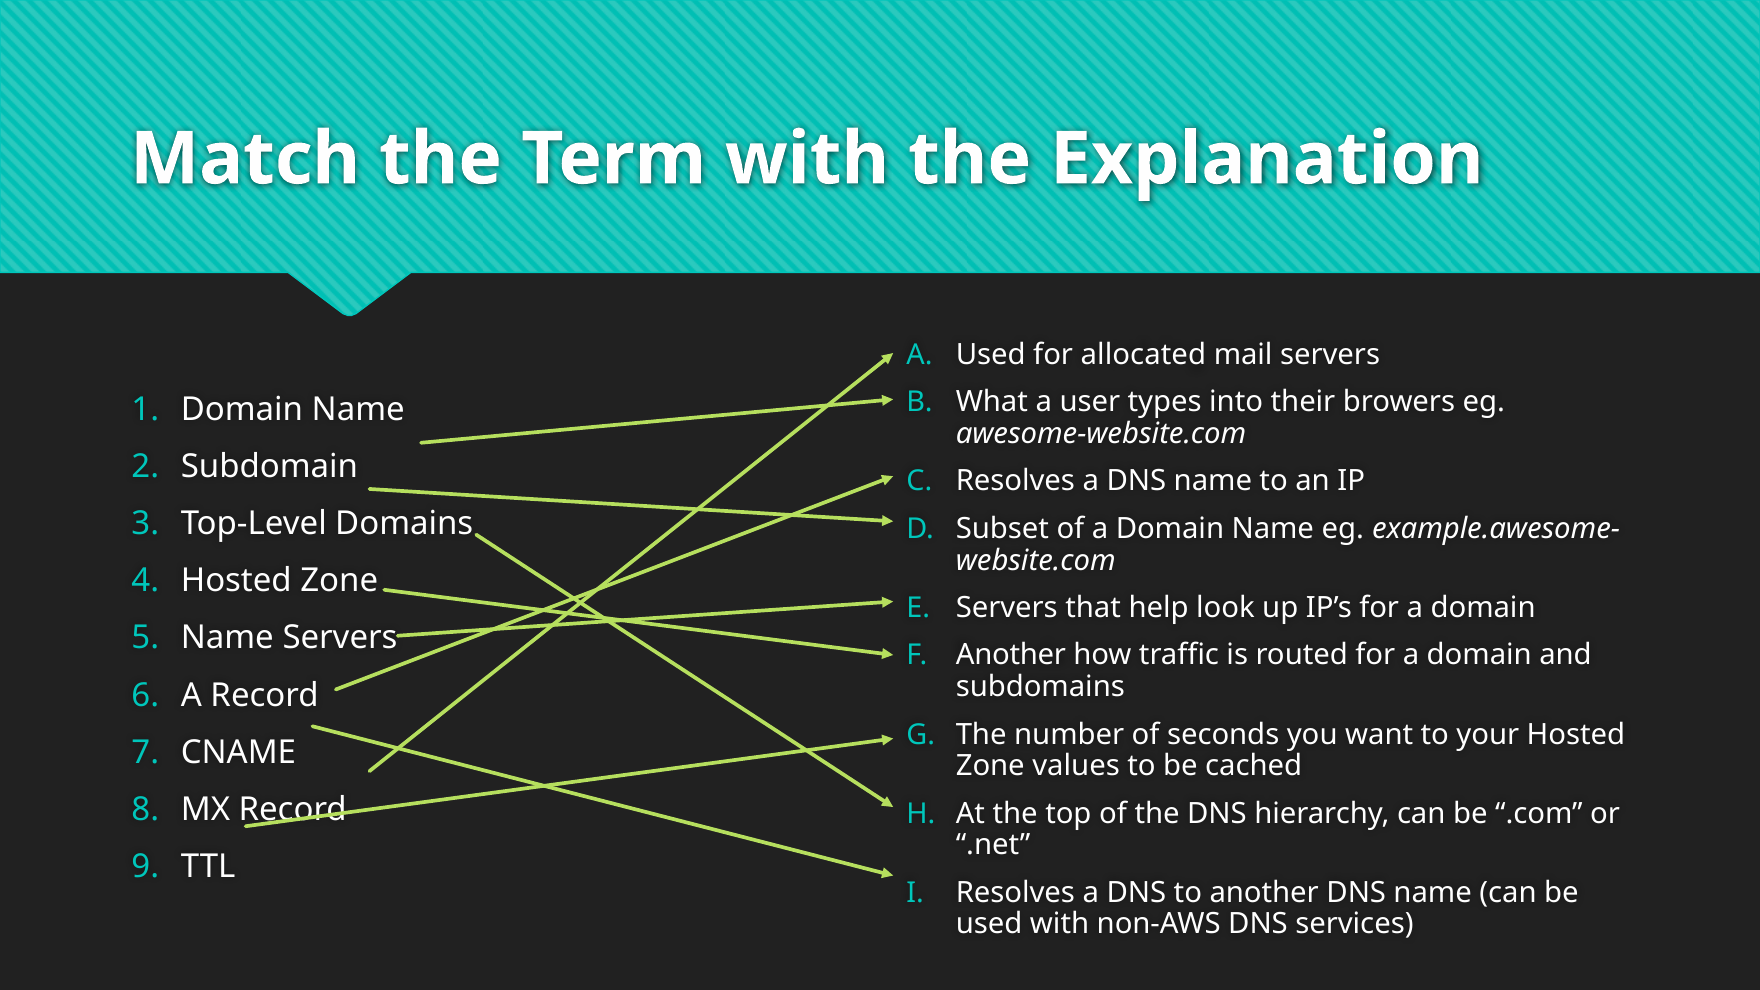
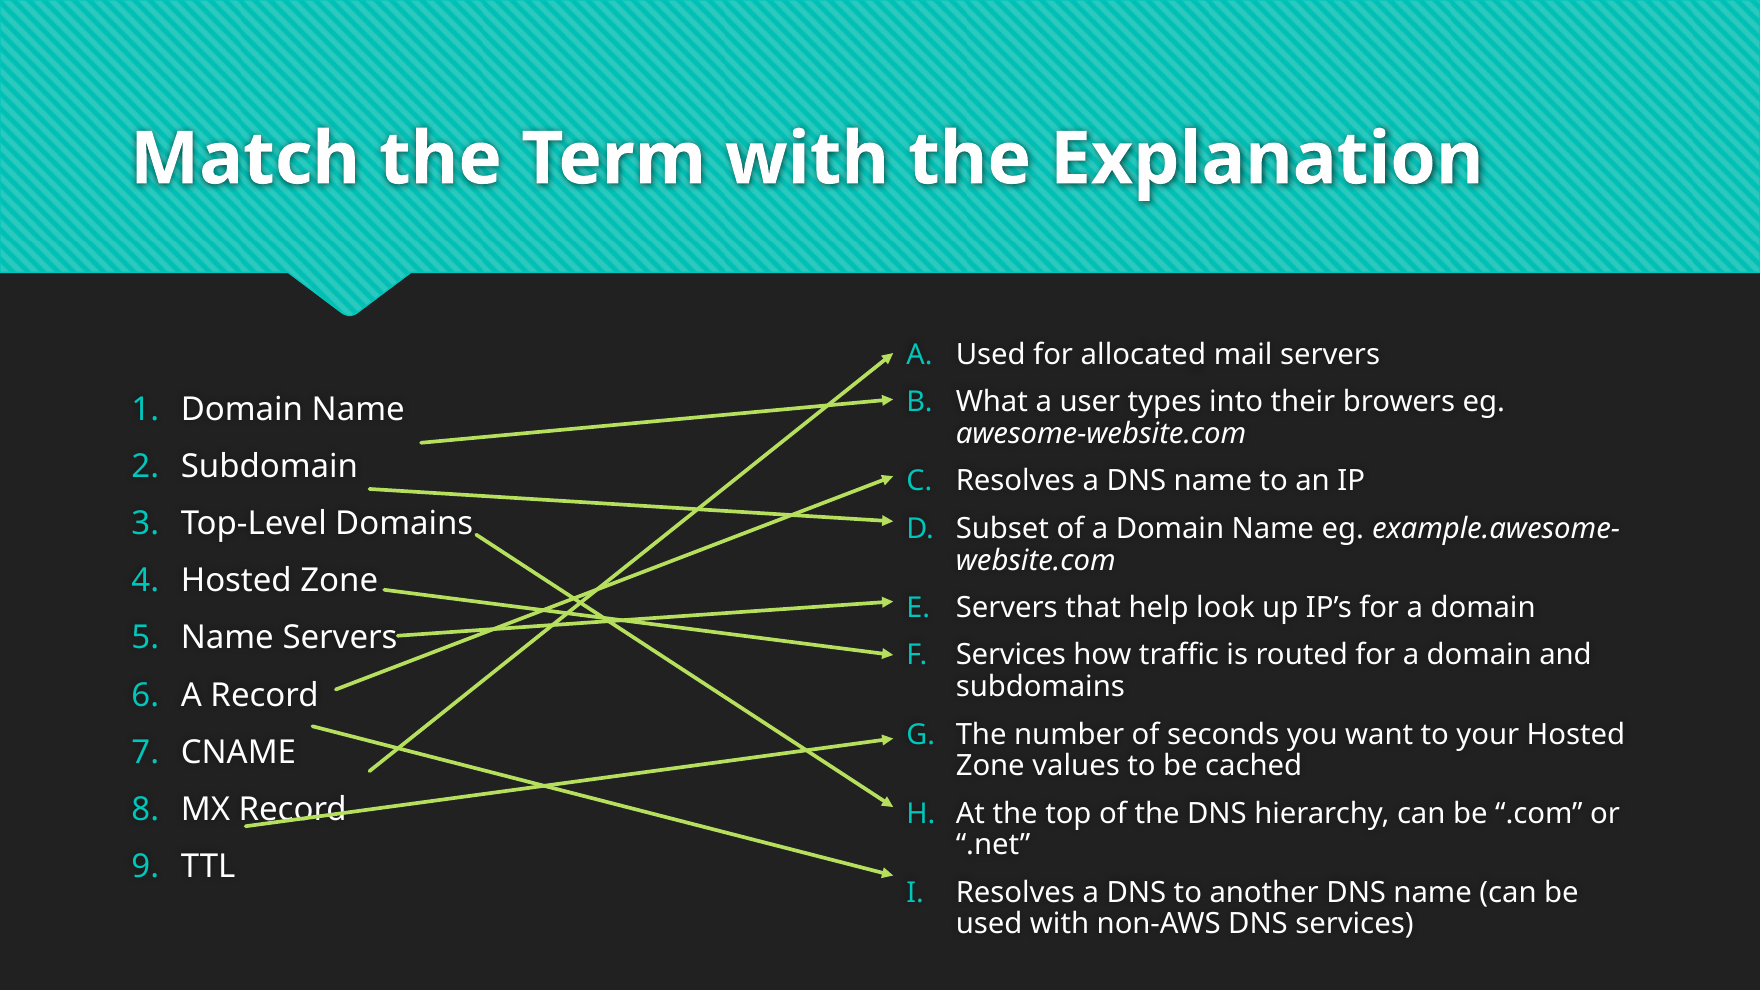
Another: Another -> Services (1011, 655)
